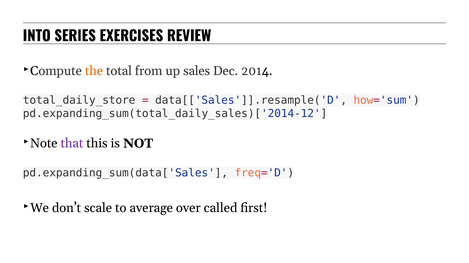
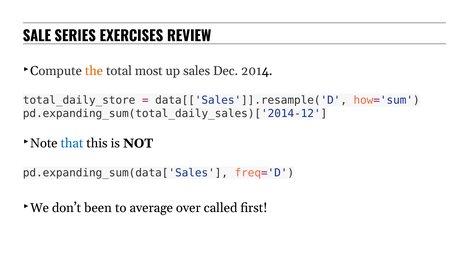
INTO: INTO -> SALE (37, 36)
from: from -> most (149, 71)
that colour: purple -> blue (72, 144)
scale: scale -> been (98, 208)
